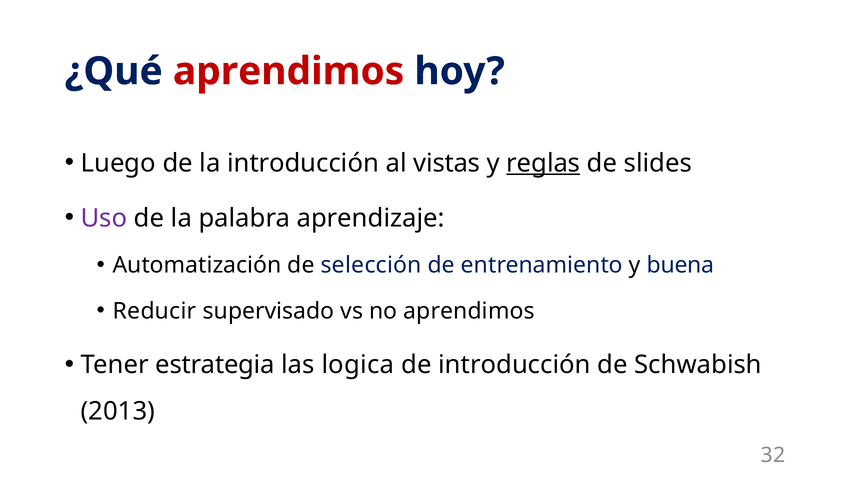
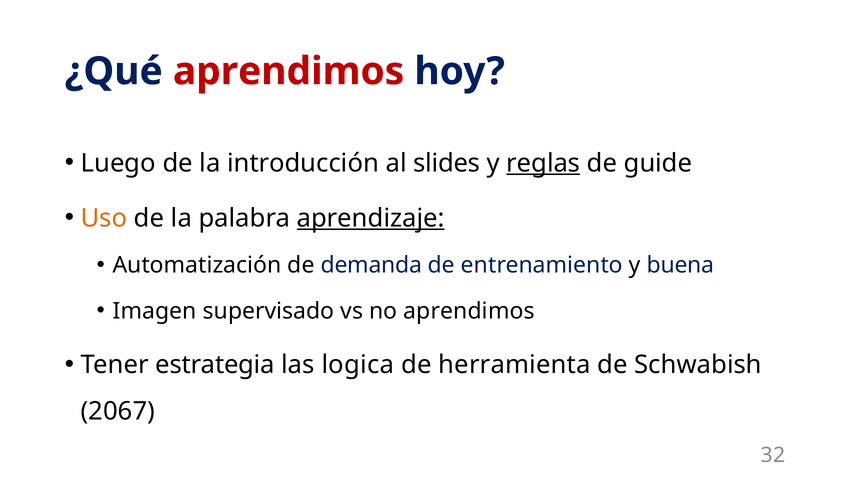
vistas: vistas -> slides (447, 163)
slides: slides -> guide (658, 163)
Uso colour: purple -> orange (104, 218)
aprendizaje underline: none -> present (371, 218)
selección: selección -> demanda (371, 265)
Reducir: Reducir -> Imagen (155, 311)
de introducción: introducción -> herramienta (514, 365)
2013: 2013 -> 2067 (118, 411)
